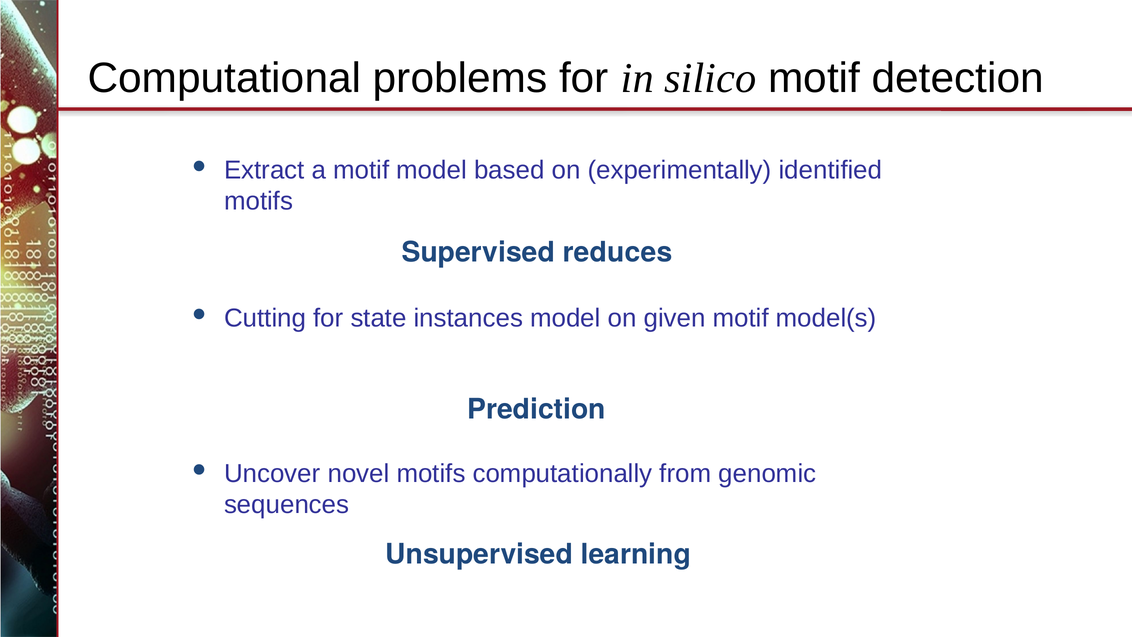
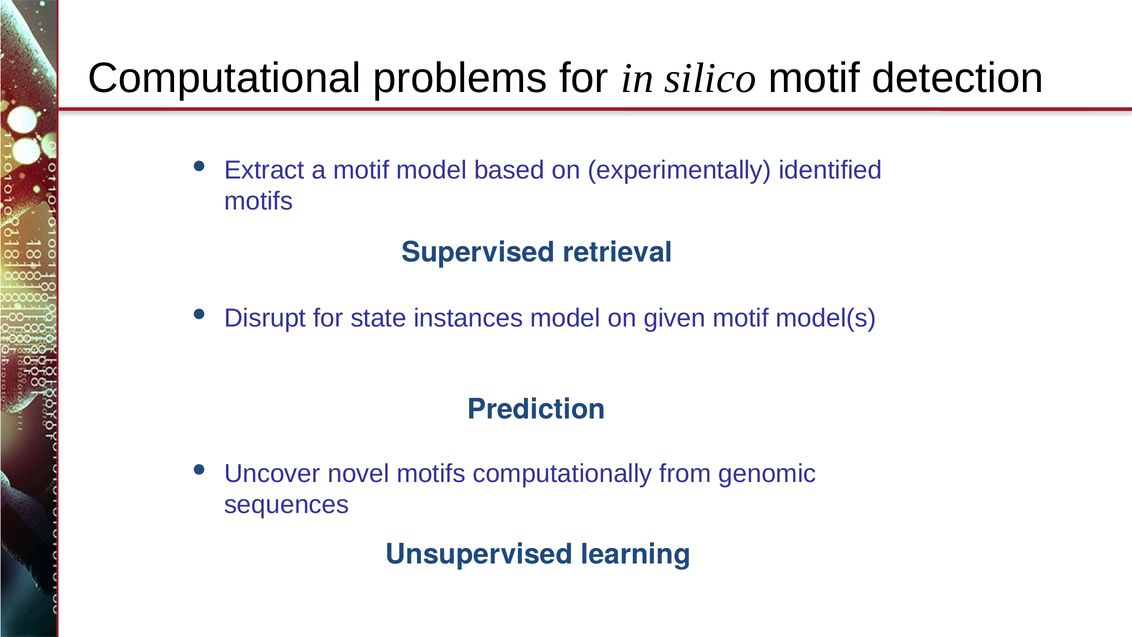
reduces: reduces -> retrieval (618, 252)
Cutting: Cutting -> Disrupt (265, 318)
